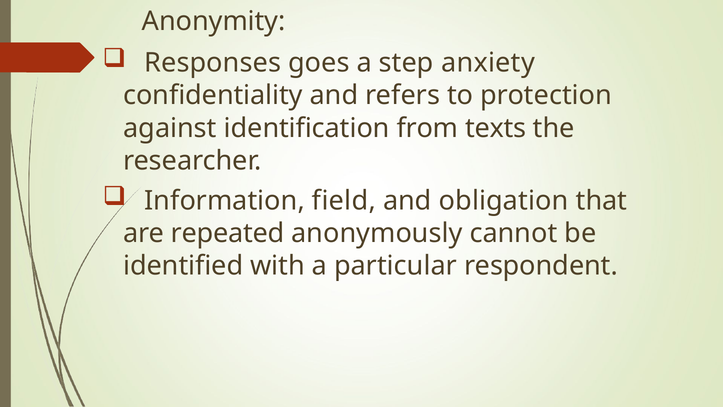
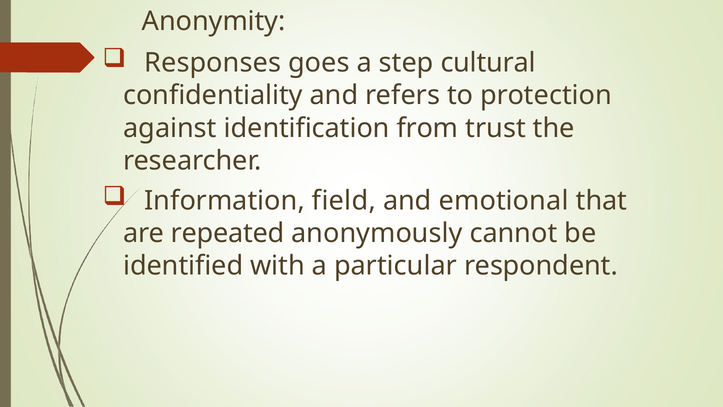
anxiety: anxiety -> cultural (488, 63)
texts: texts -> trust (496, 128)
obligation: obligation -> emotional (504, 201)
